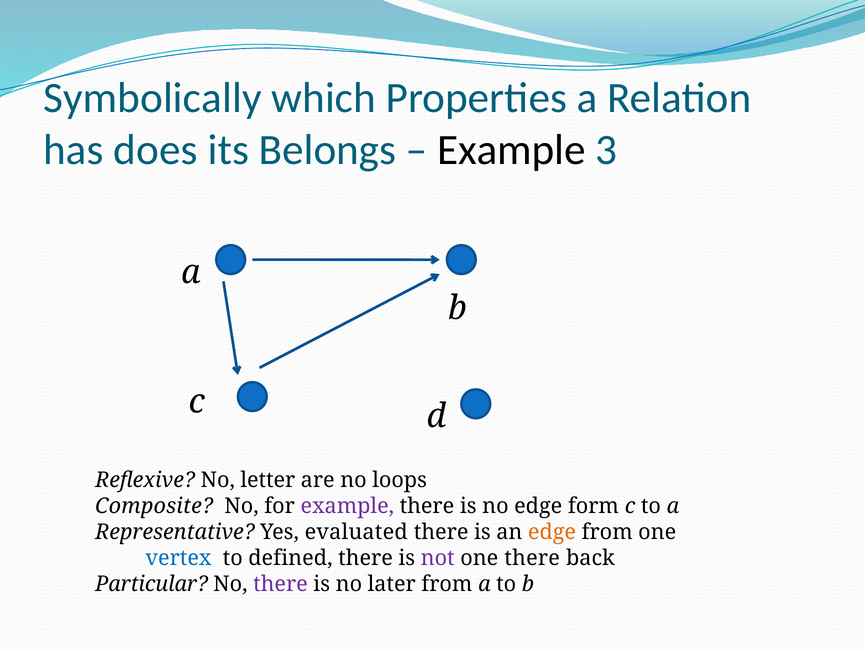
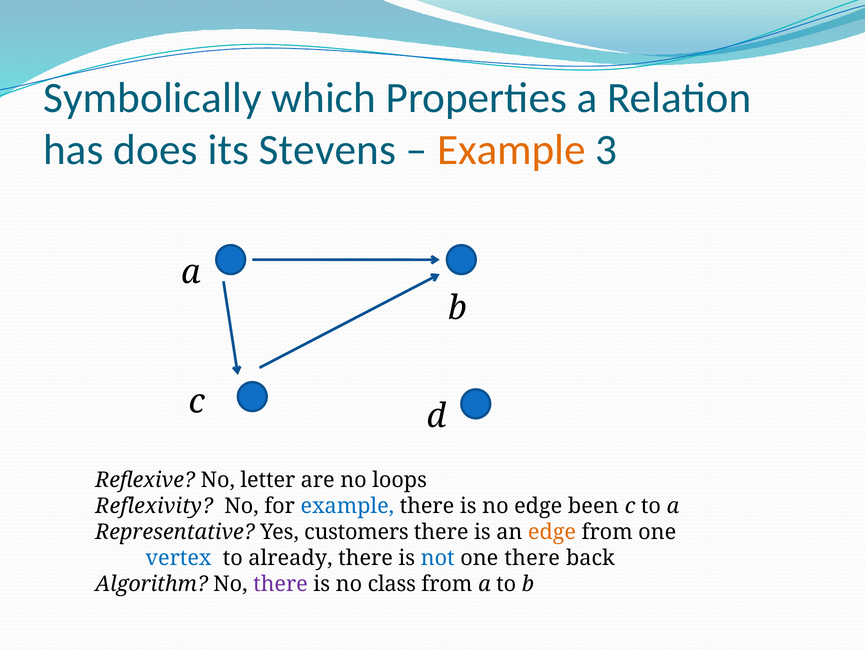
Belongs: Belongs -> Stevens (327, 150)
Example colour: black -> orange (511, 150)
Composite: Composite -> Reflexivity (154, 506)
example colour: purple -> blue (347, 506)
form: form -> been (593, 506)
evaluated: evaluated -> customers (356, 532)
defined: defined -> already (290, 558)
not colour: purple -> blue (438, 558)
Particular: Particular -> Algorithm (151, 584)
later: later -> class (392, 584)
